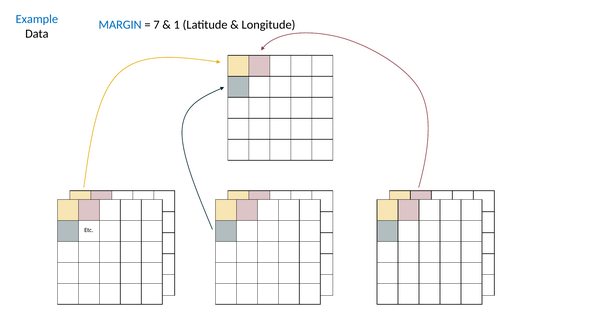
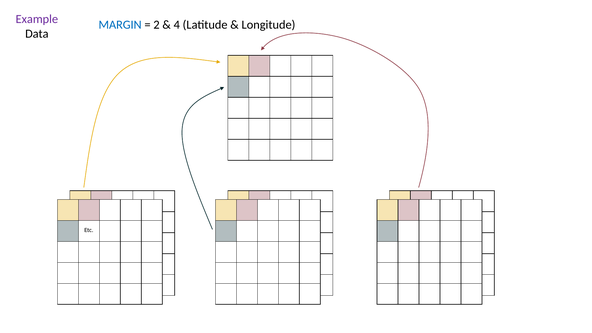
Example colour: blue -> purple (37, 19)
7: 7 -> 2 (156, 25)
1: 1 -> 4 (177, 25)
